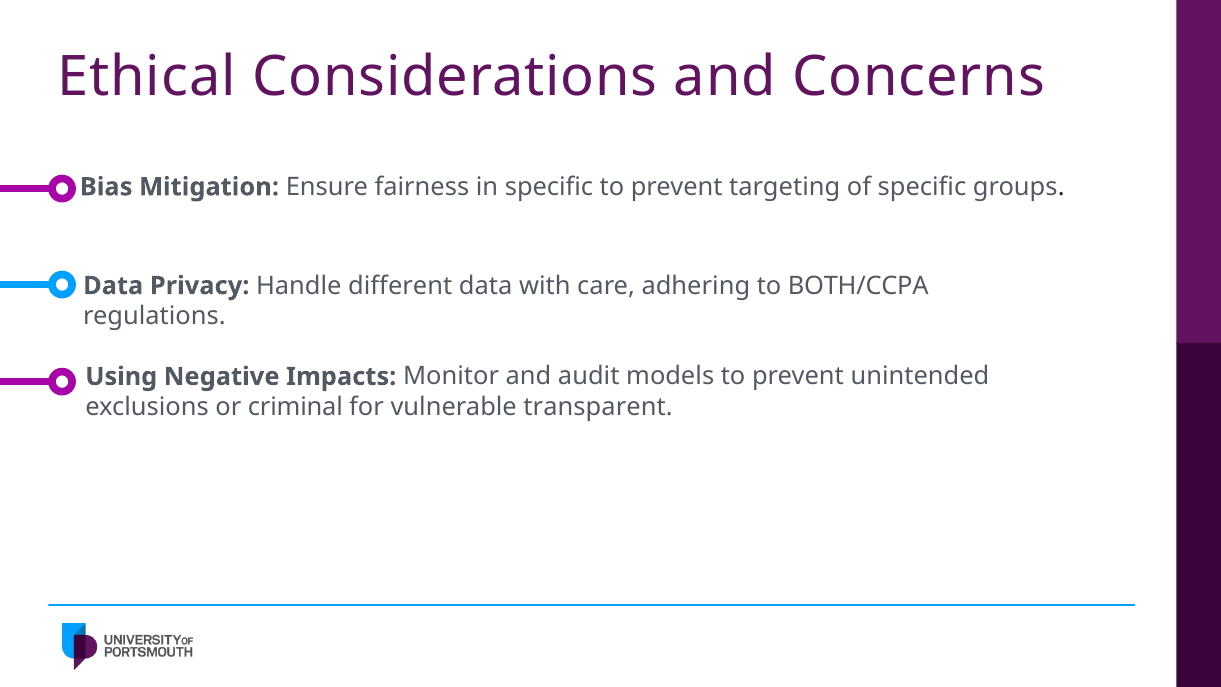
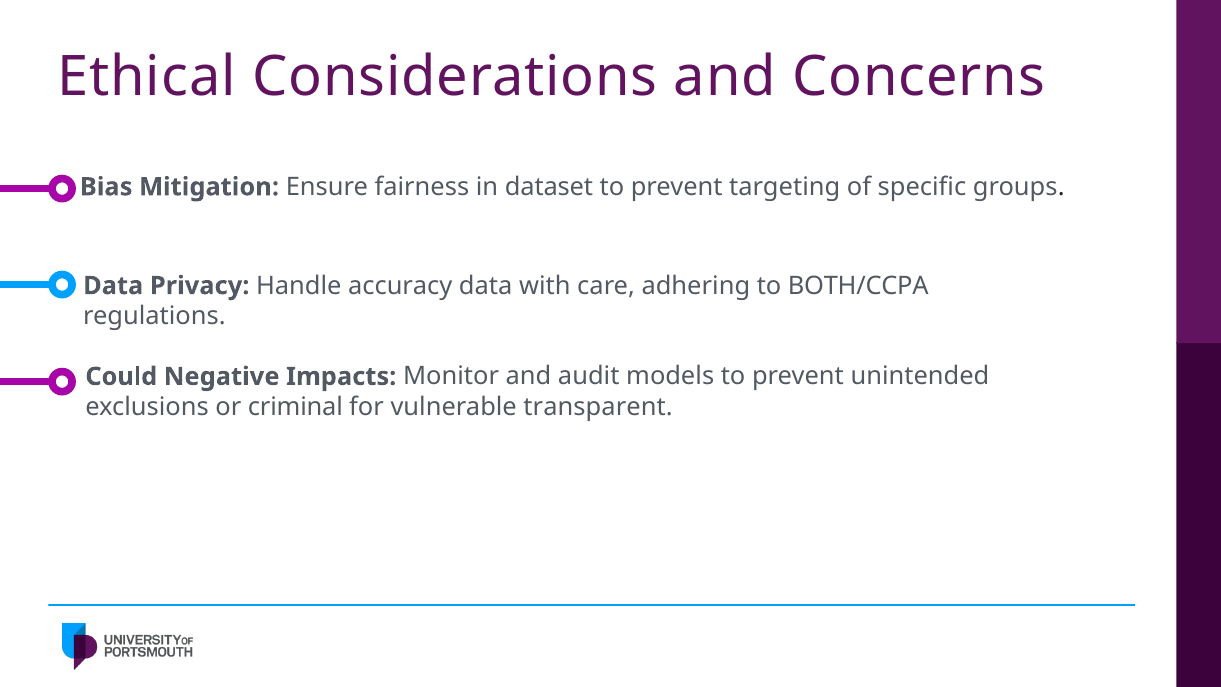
in specific: specific -> dataset (549, 187)
different: different -> accuracy (400, 286)
Using: Using -> Could (121, 376)
